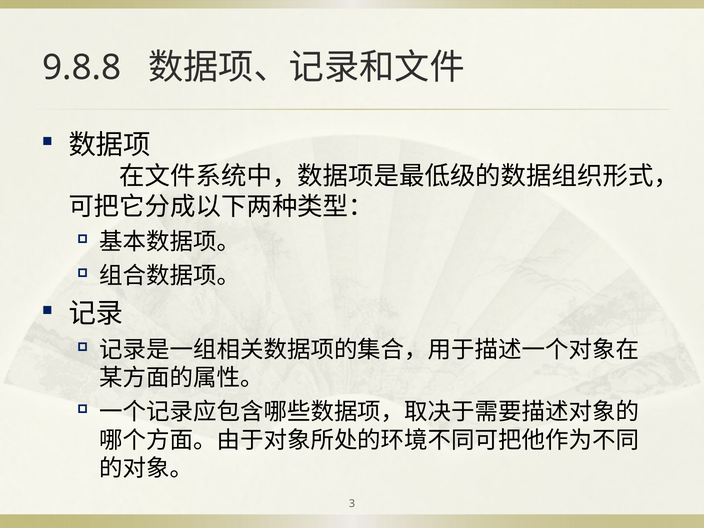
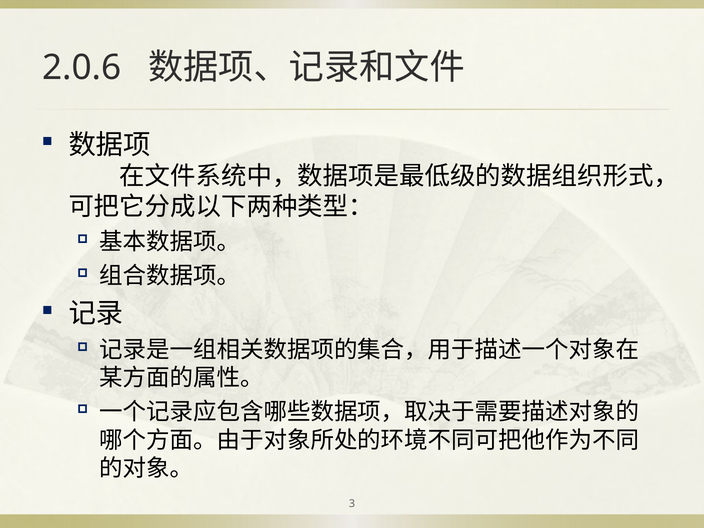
9.8.8: 9.8.8 -> 2.0.6 (82, 68)
